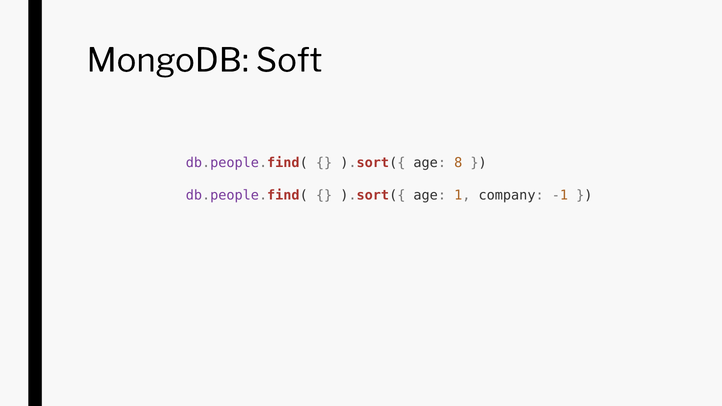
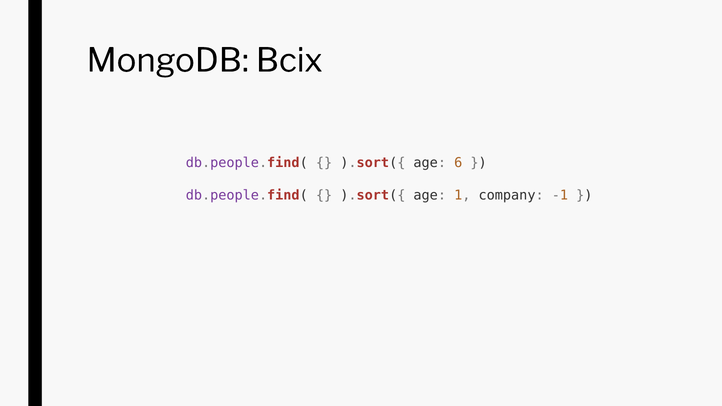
Soft: Soft -> Всіх (289, 61)
8: 8 -> 6 (458, 163)
